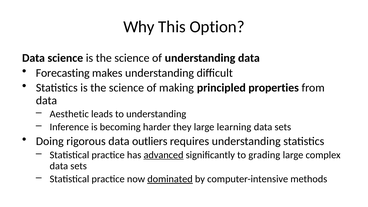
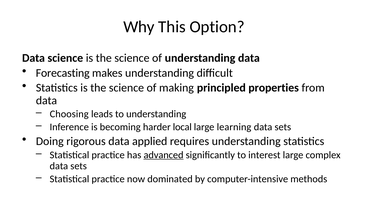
Aesthetic: Aesthetic -> Choosing (69, 114)
they: they -> local (182, 127)
outliers: outliers -> applied (150, 141)
grading: grading -> interest (264, 155)
dominated underline: present -> none (170, 179)
